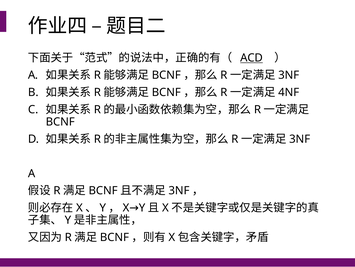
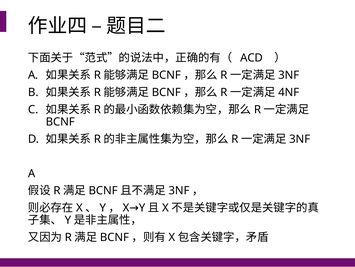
ACD underline: present -> none (251, 58)
